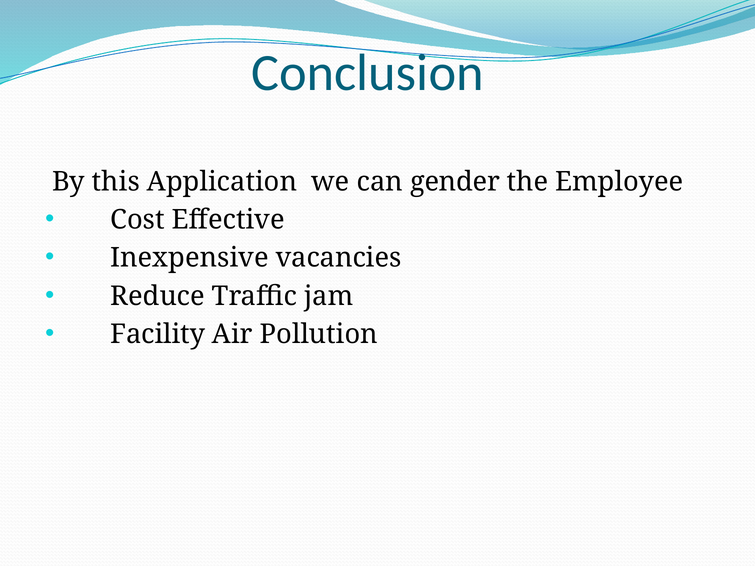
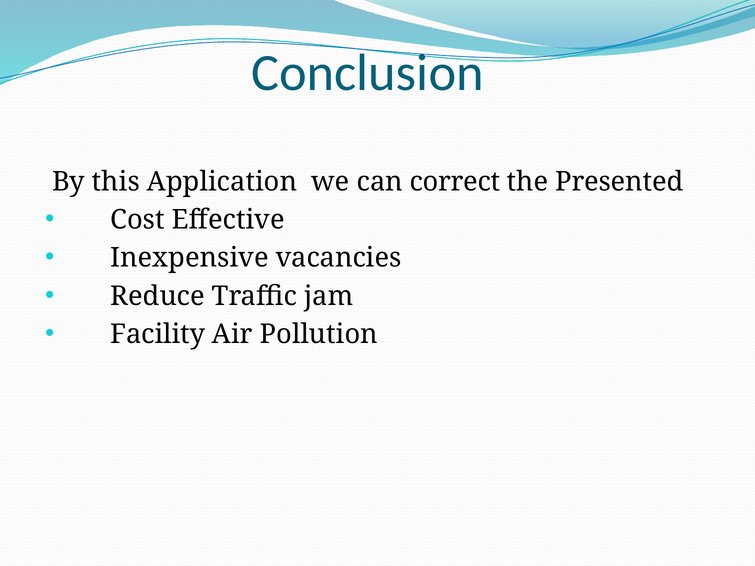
gender: gender -> correct (455, 182)
Employee: Employee -> Presented (619, 182)
